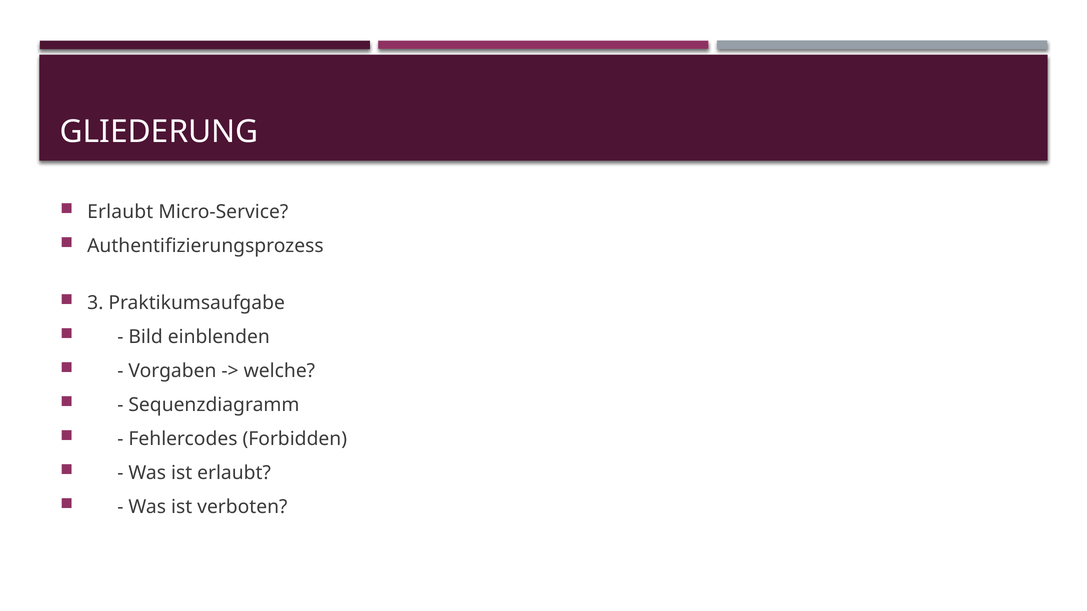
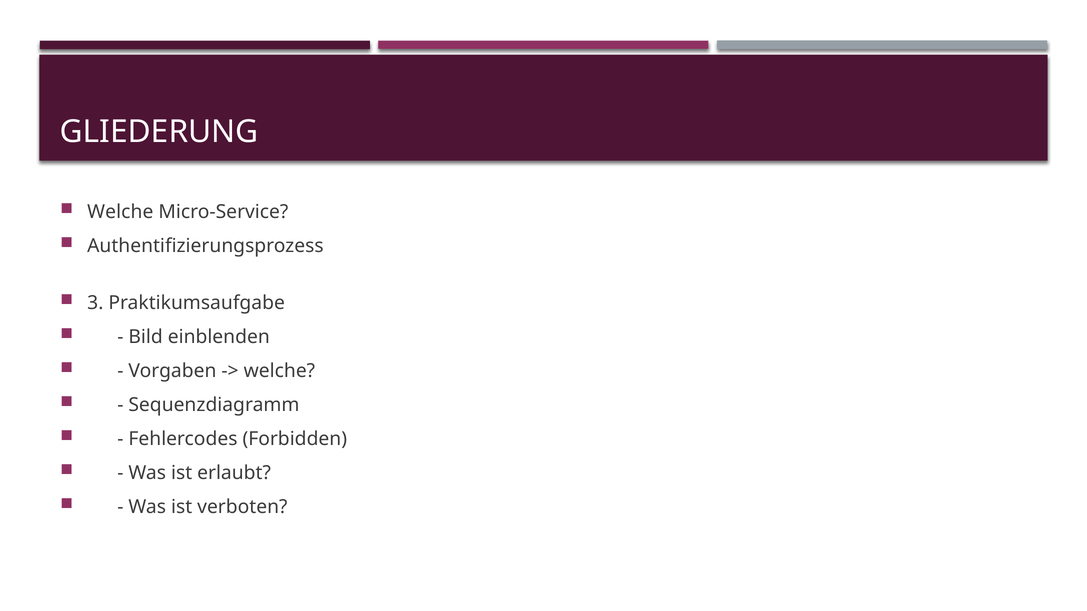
Erlaubt: Erlaubt -> Welche (120, 212)
